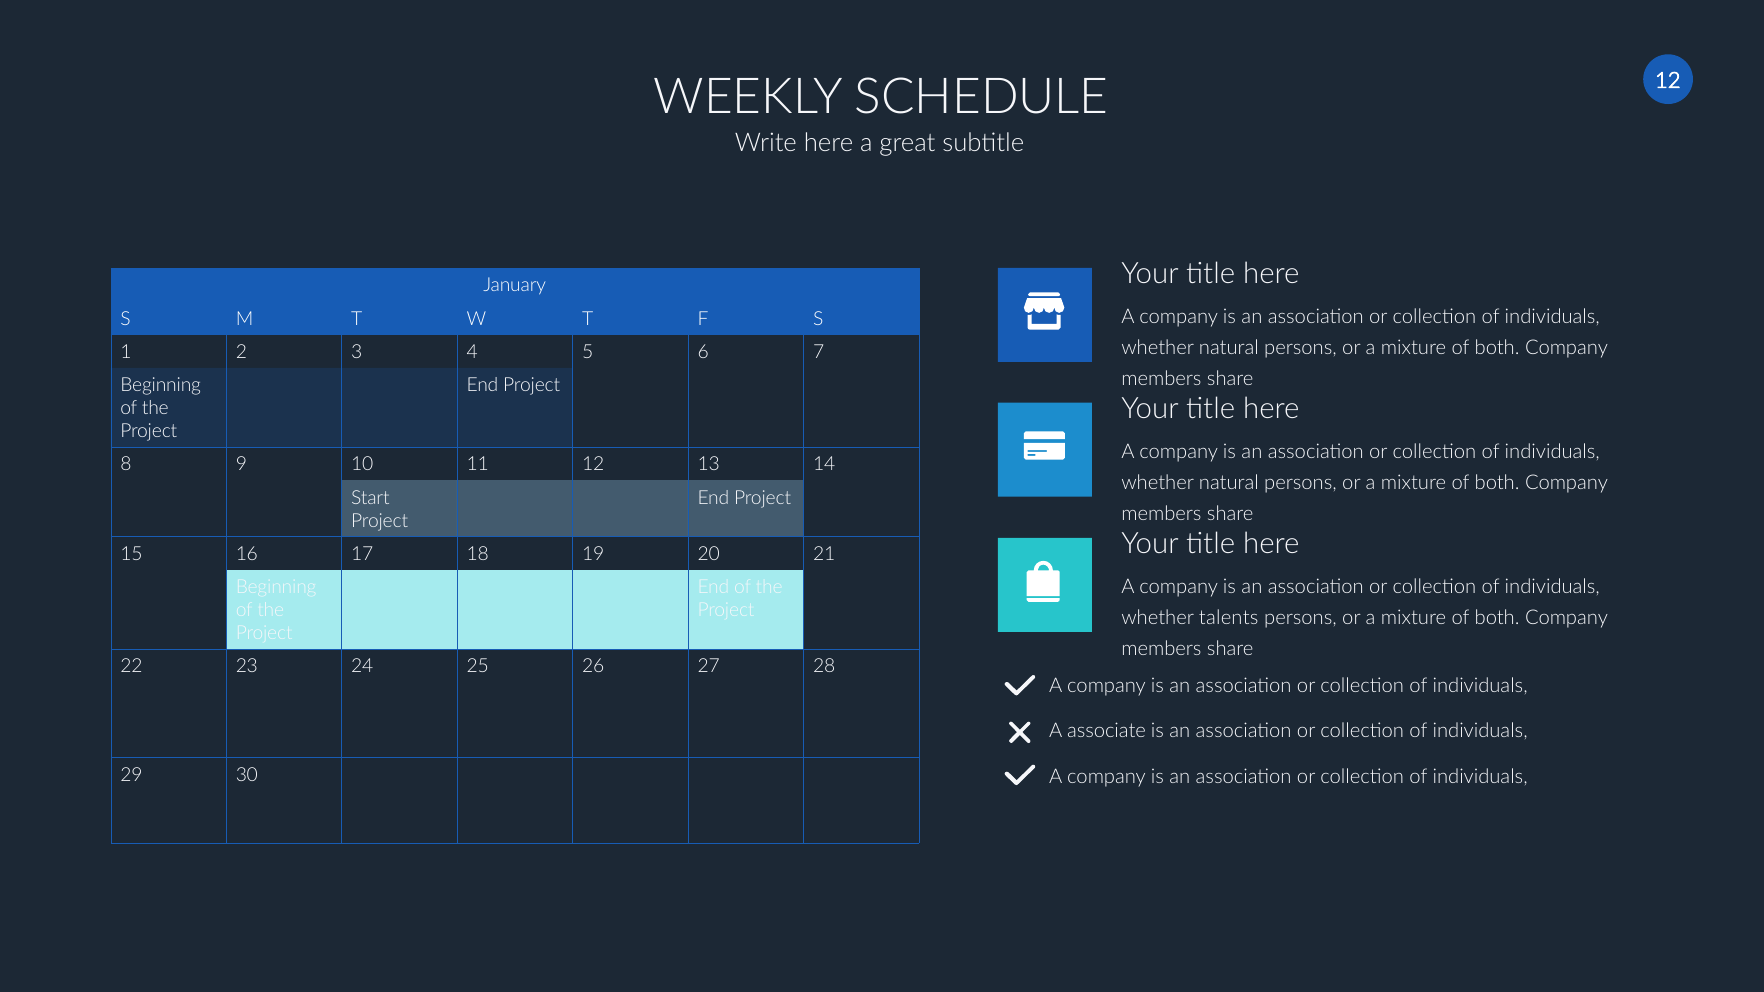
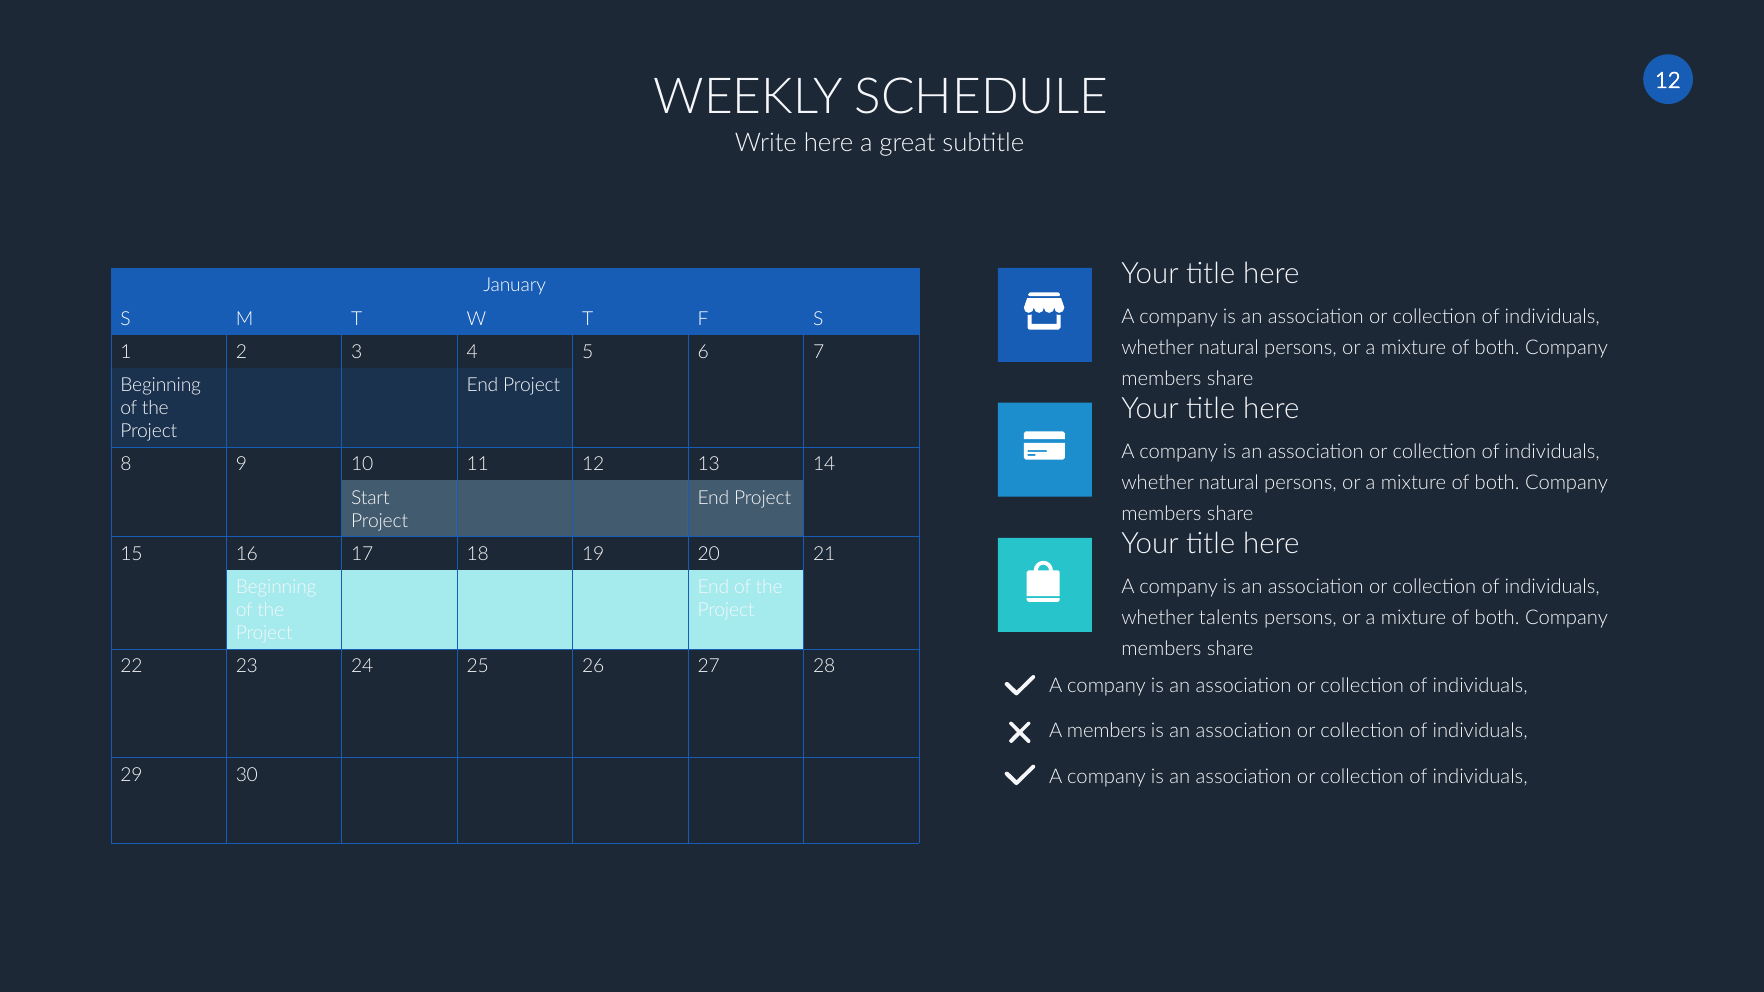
A associate: associate -> members (1107, 731)
